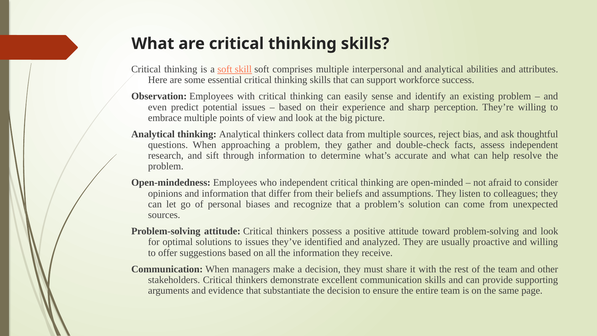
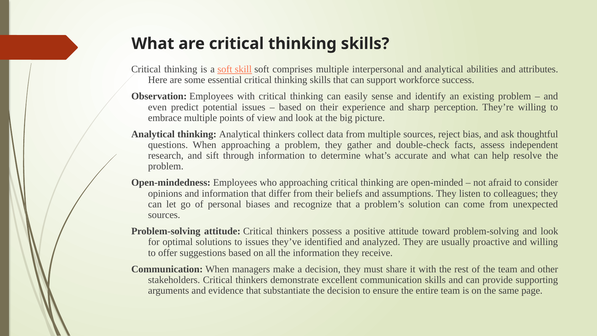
who independent: independent -> approaching (304, 183)
